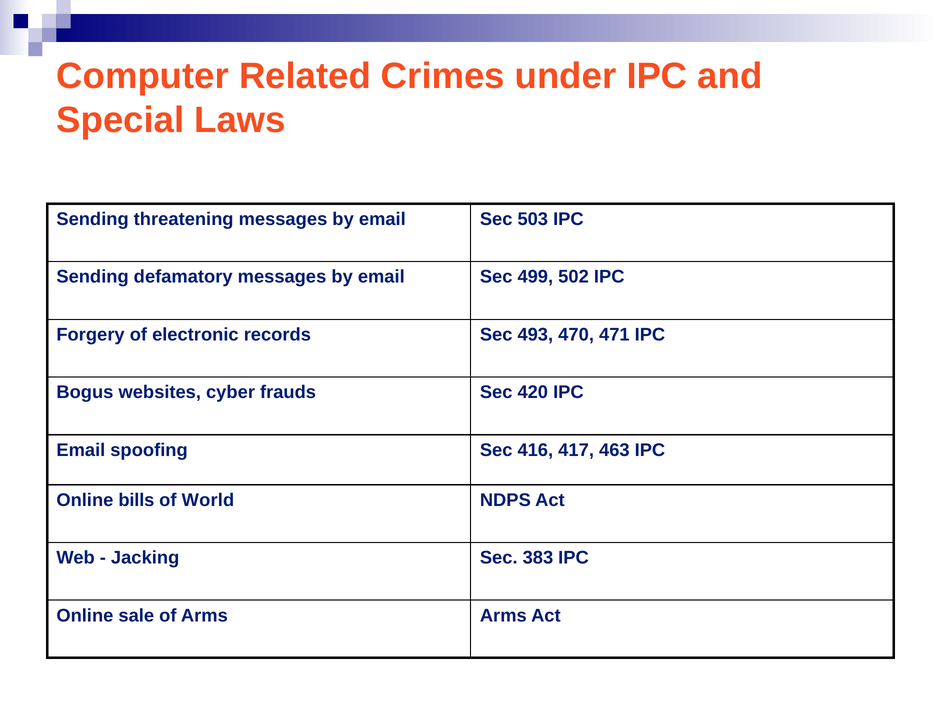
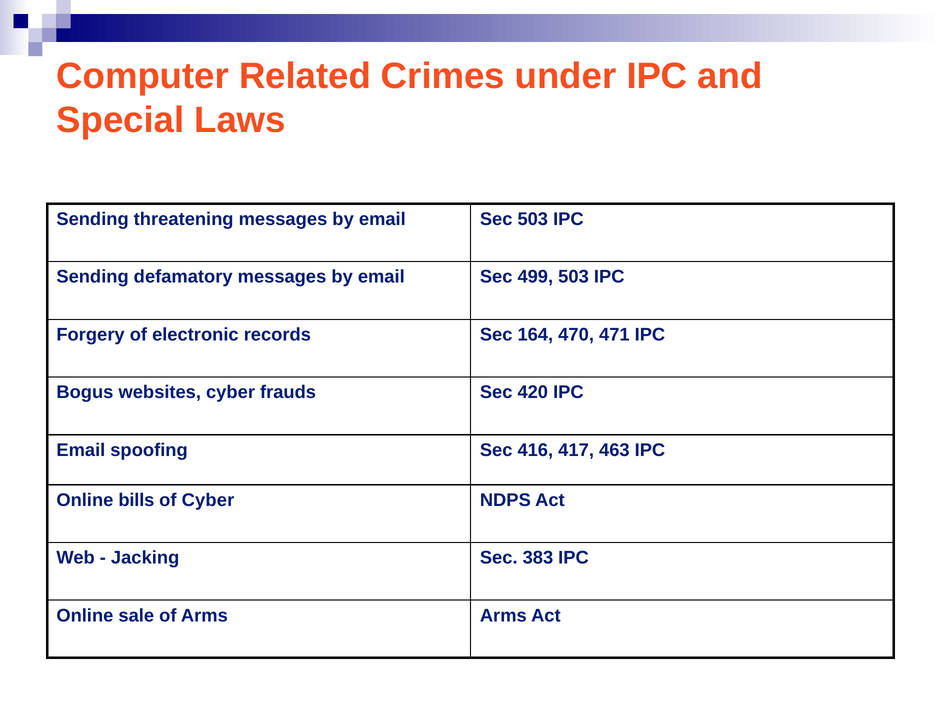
499 502: 502 -> 503 (574, 277)
493: 493 -> 164 (535, 335)
of World: World -> Cyber (208, 500)
